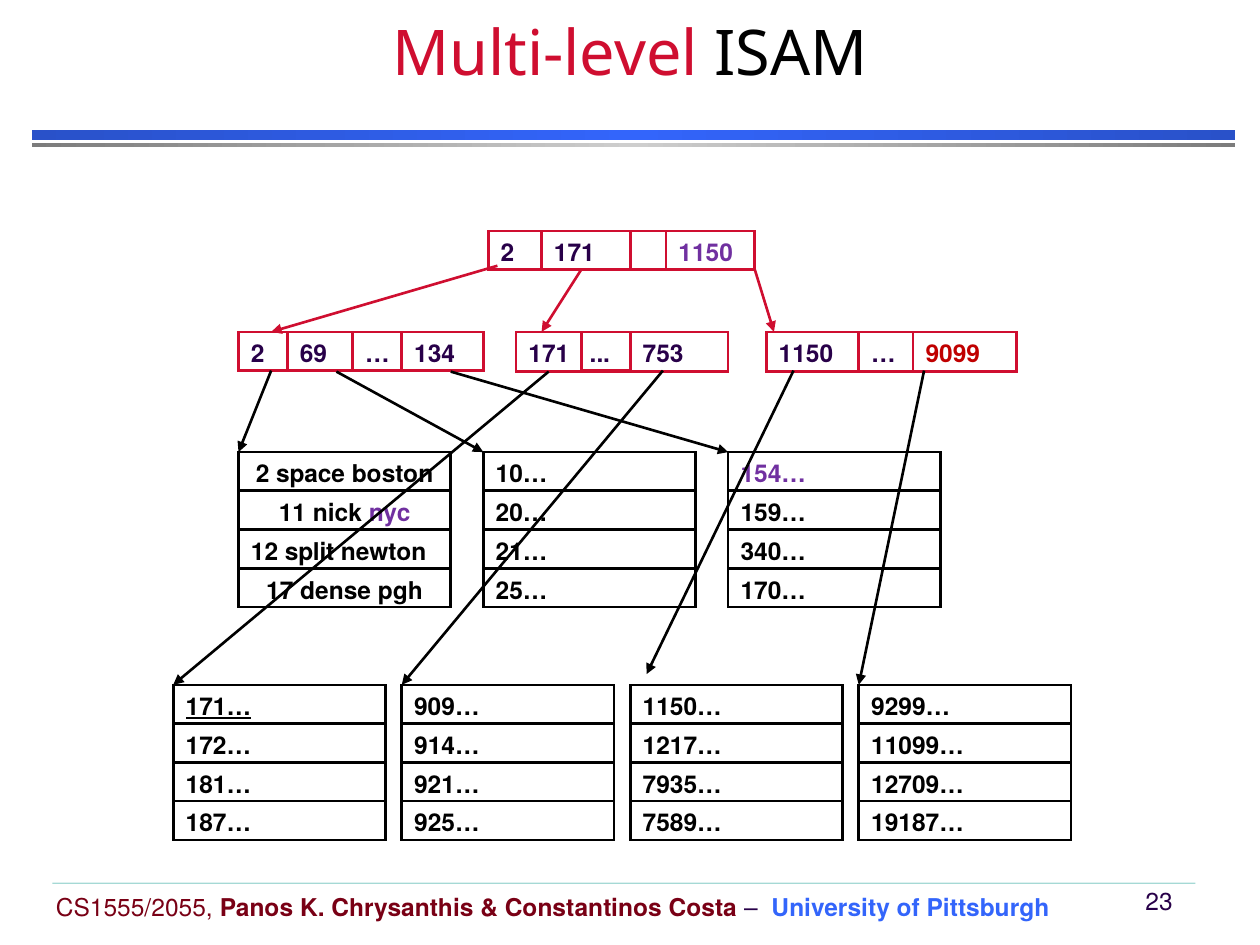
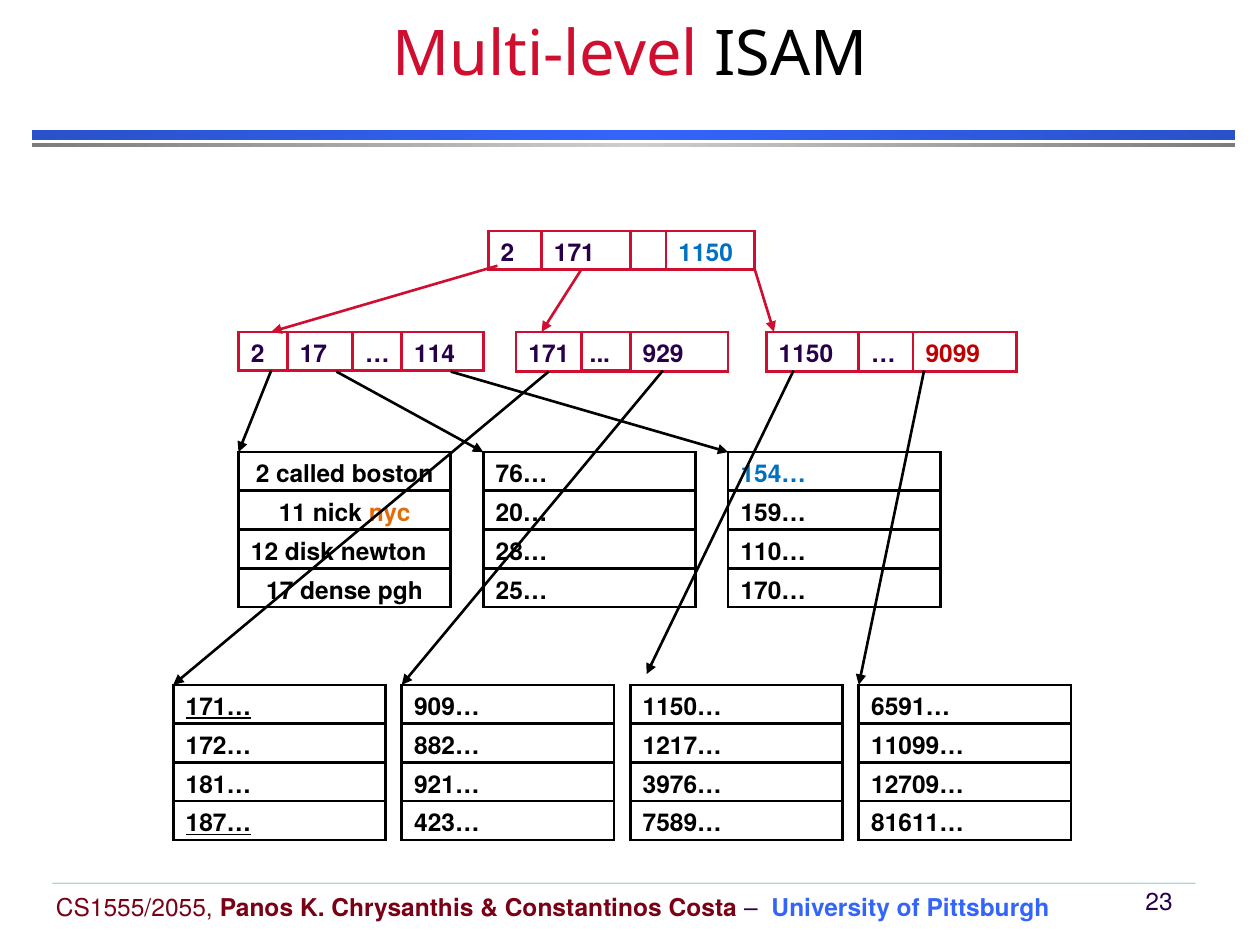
1150 colour: purple -> blue (706, 254)
2 69: 69 -> 17 (313, 354)
134: 134 -> 114 (435, 354)
753: 753 -> 929 (663, 354)
space: space -> called (311, 475)
10…: 10… -> 76… (522, 475)
154… colour: purple -> blue (773, 475)
nyc colour: purple -> orange (390, 513)
split: split -> disk (309, 552)
21…: 21… -> 28… (522, 552)
340…: 340… -> 110… (773, 552)
9299…: 9299… -> 6591… (911, 707)
914…: 914… -> 882… (447, 746)
7935…: 7935… -> 3976… (682, 785)
187… underline: none -> present (218, 824)
925…: 925… -> 423… (447, 824)
19187…: 19187… -> 81611… (917, 824)
